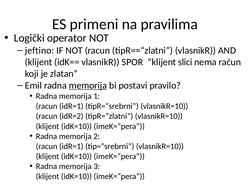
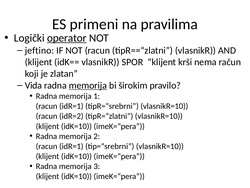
operator underline: none -> present (67, 38)
slici: slici -> krši (185, 62)
Emil: Emil -> Vida (33, 85)
postavi: postavi -> širokim (133, 85)
